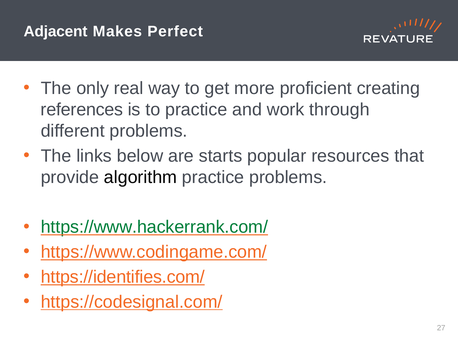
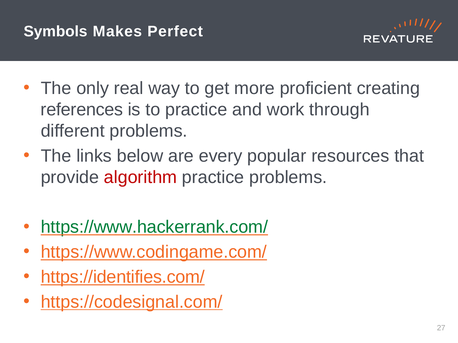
Adjacent: Adjacent -> Symbols (55, 31)
starts: starts -> every (221, 156)
algorithm colour: black -> red (141, 178)
